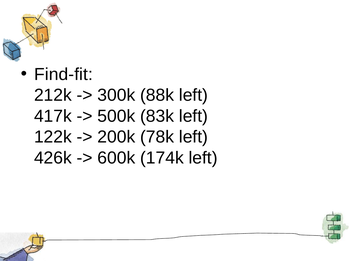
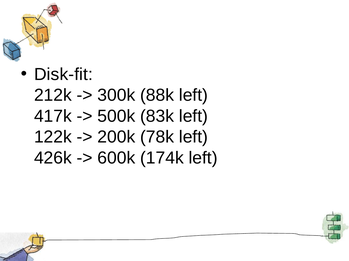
Find-fit: Find-fit -> Disk-fit (64, 75)
